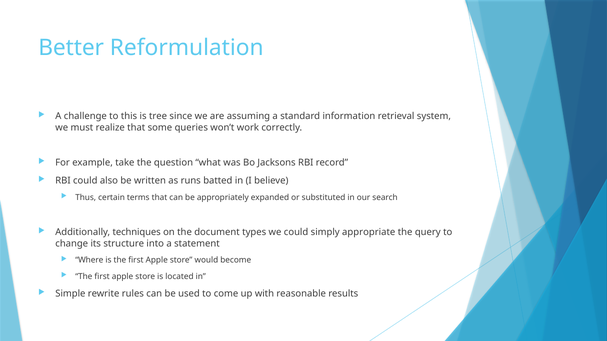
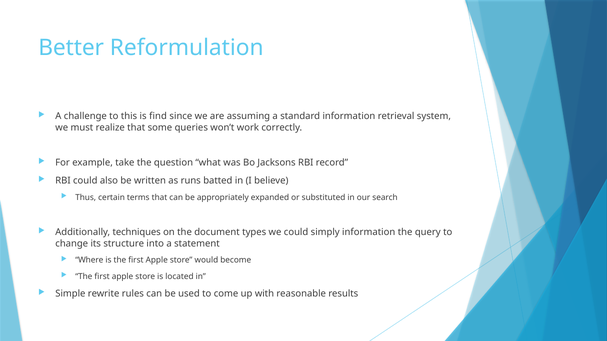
tree: tree -> find (158, 116)
simply appropriate: appropriate -> information (369, 232)
